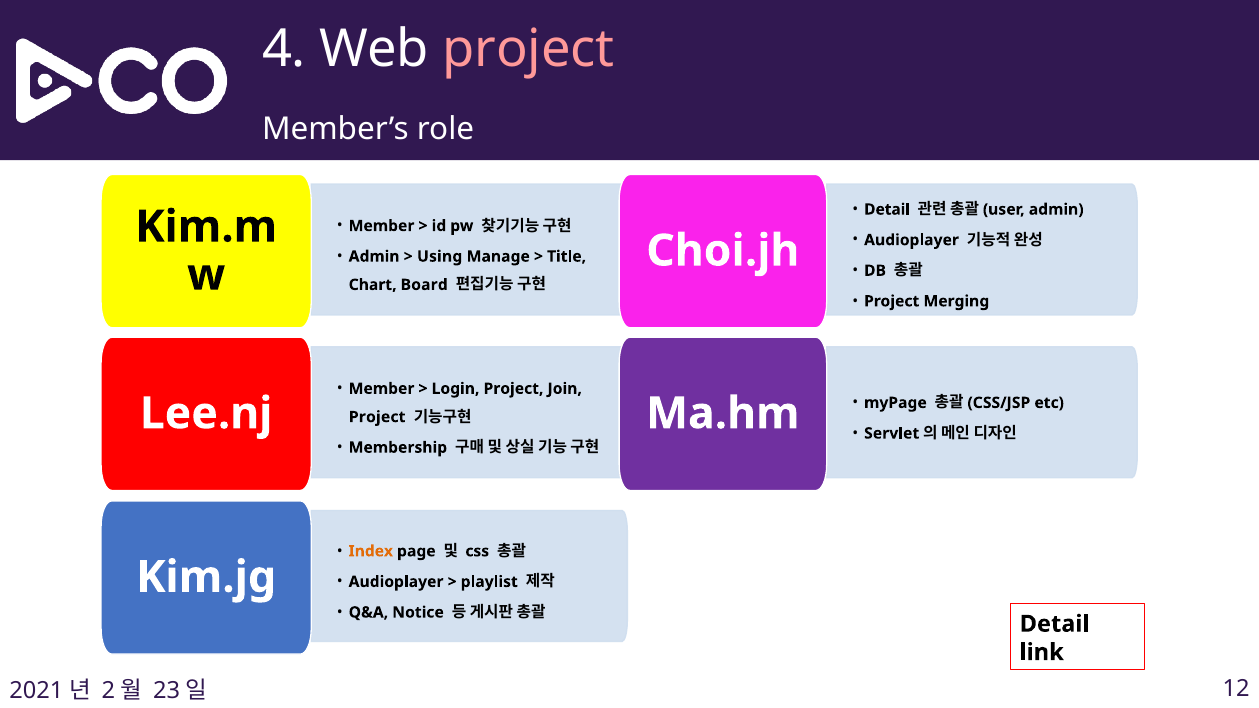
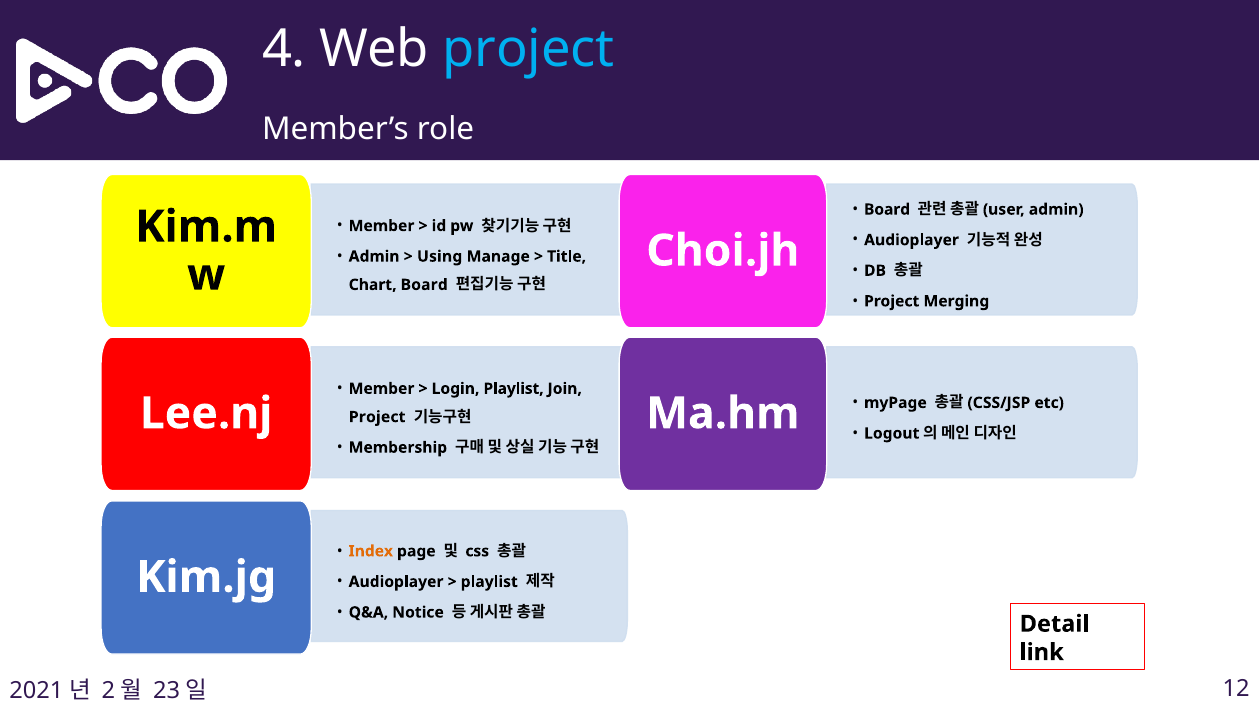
project colour: pink -> light blue (529, 49)
Detail: Detail -> Board (887, 209)
Login Project: Project -> Playlist (514, 389)
Servlet: Servlet -> Logout (892, 433)
